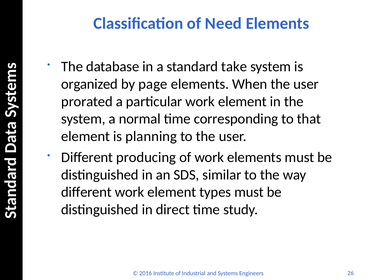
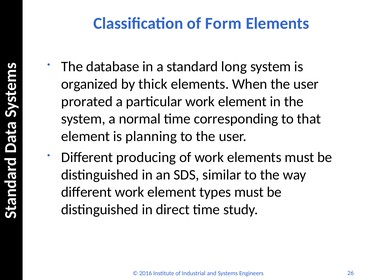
Need: Need -> Form (223, 23)
take: take -> long (234, 67)
page: page -> thick (153, 84)
